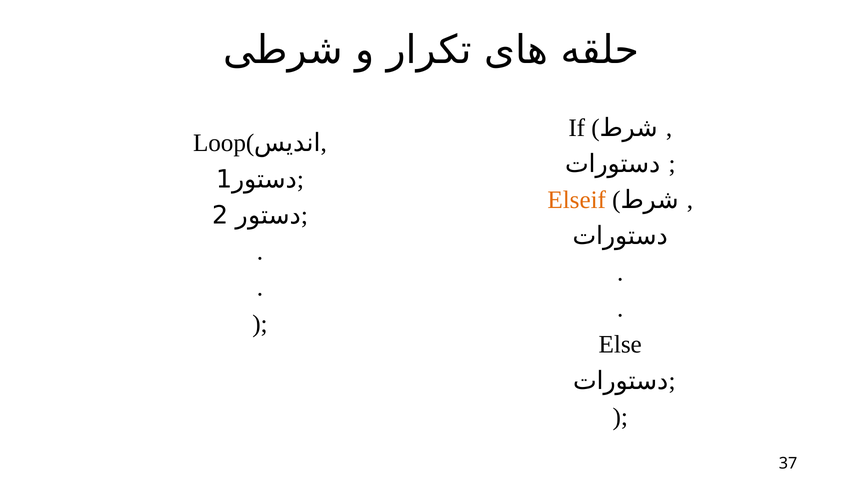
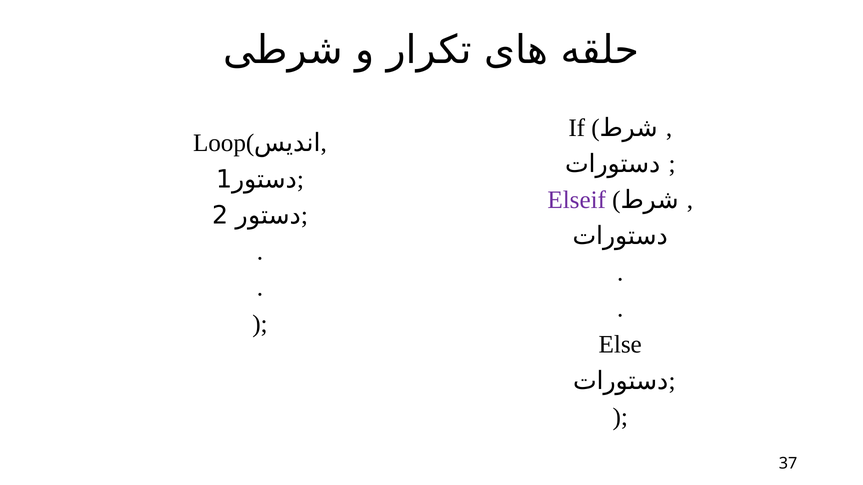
Elseif colour: orange -> purple (577, 200)
